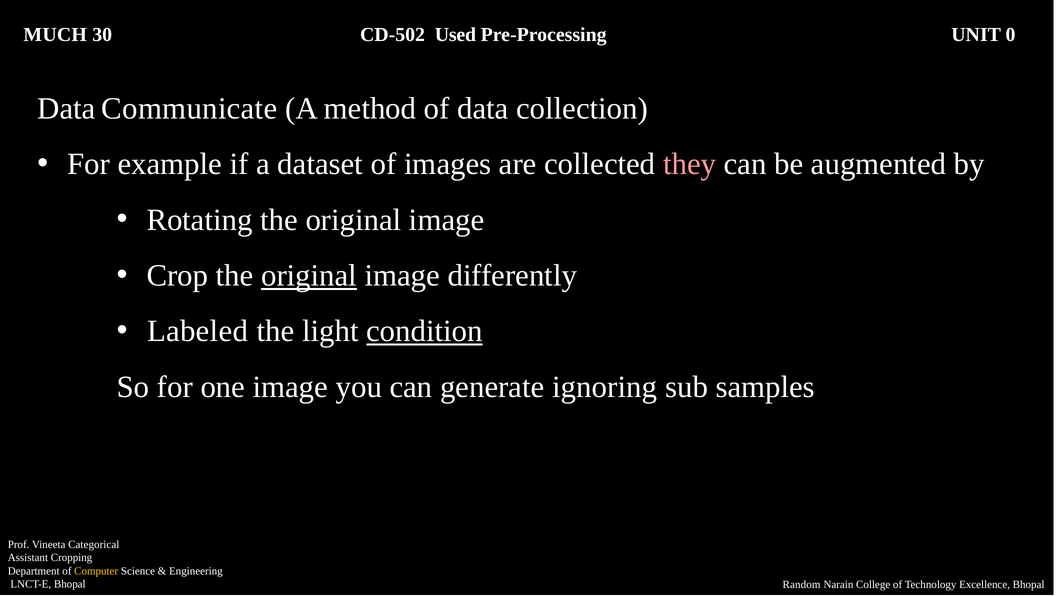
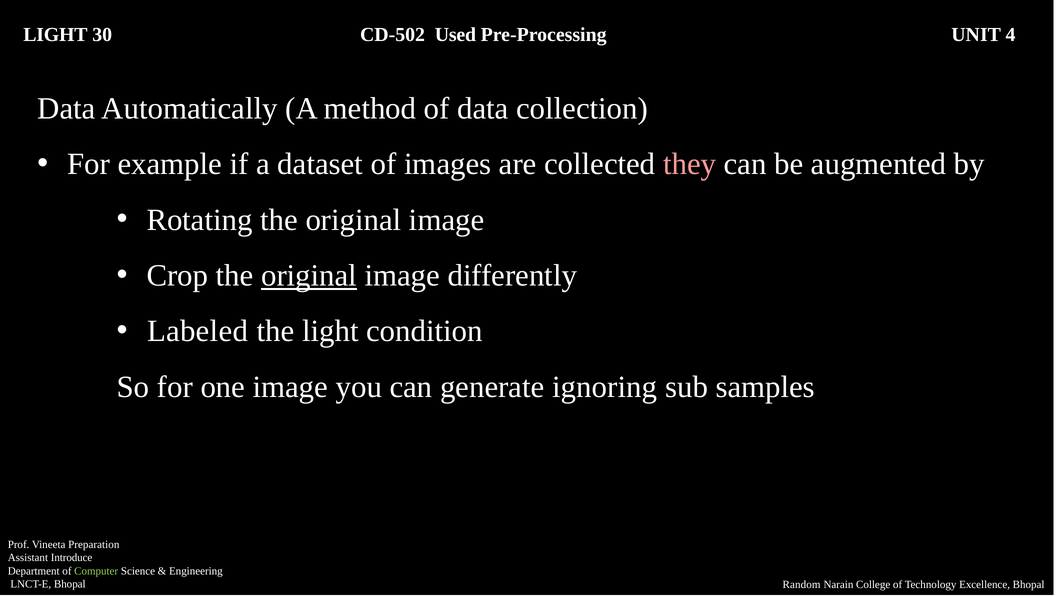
MUCH: MUCH -> LIGHT (55, 35)
0: 0 -> 4 (1011, 35)
Communicate: Communicate -> Automatically (190, 109)
condition underline: present -> none (424, 331)
Categorical: Categorical -> Preparation (94, 544)
Cropping: Cropping -> Introduce (72, 557)
Computer colour: yellow -> light green (96, 571)
